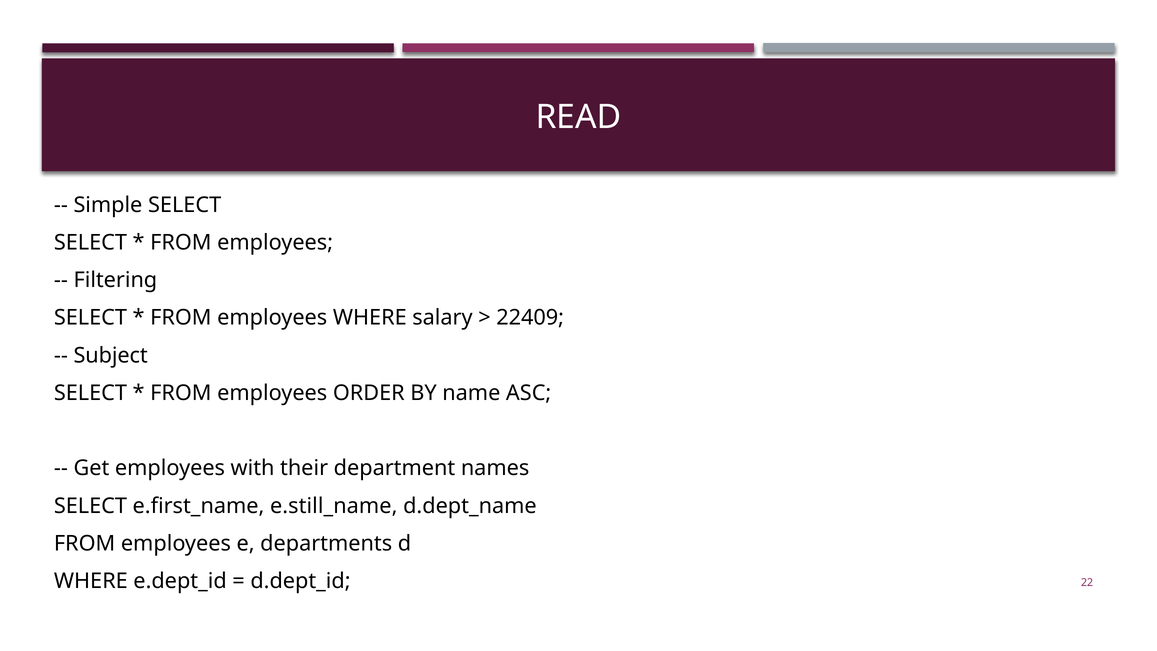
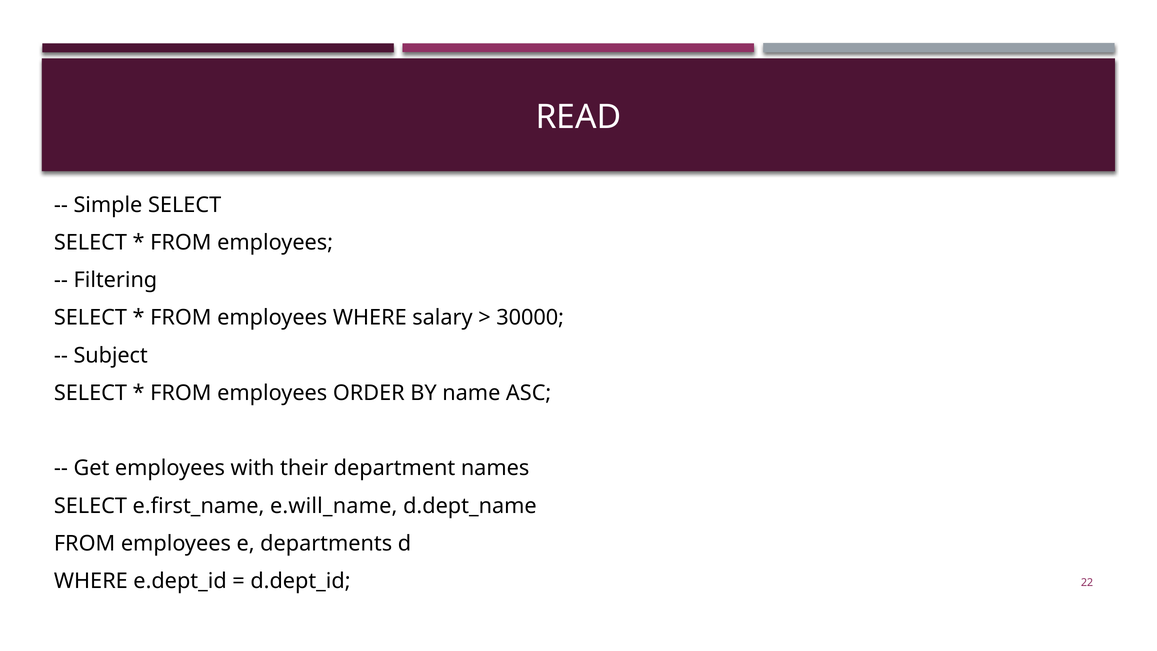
22409: 22409 -> 30000 (530, 318)
e.still_name: e.still_name -> e.will_name (334, 506)
